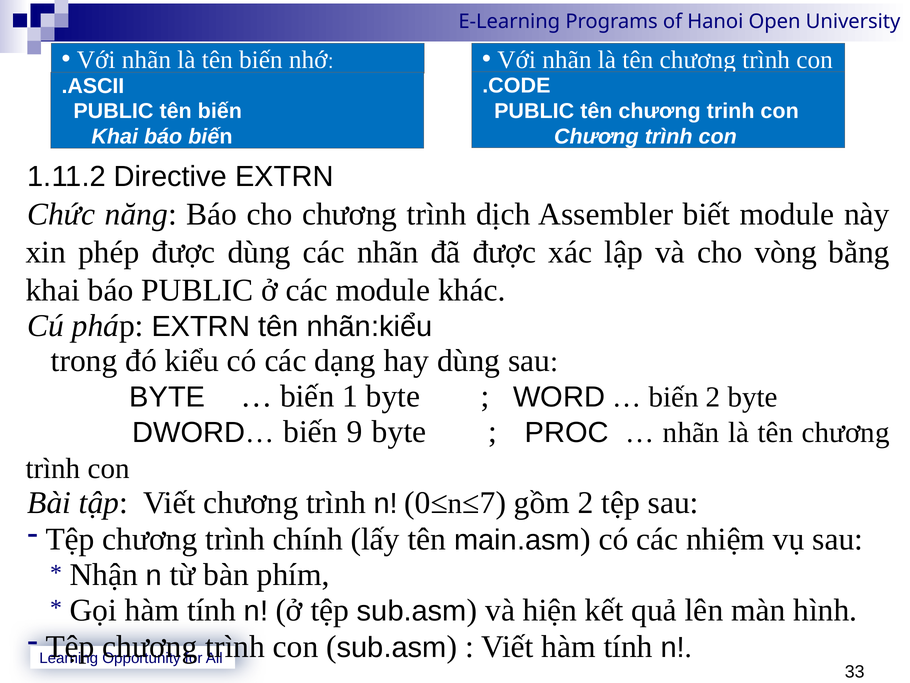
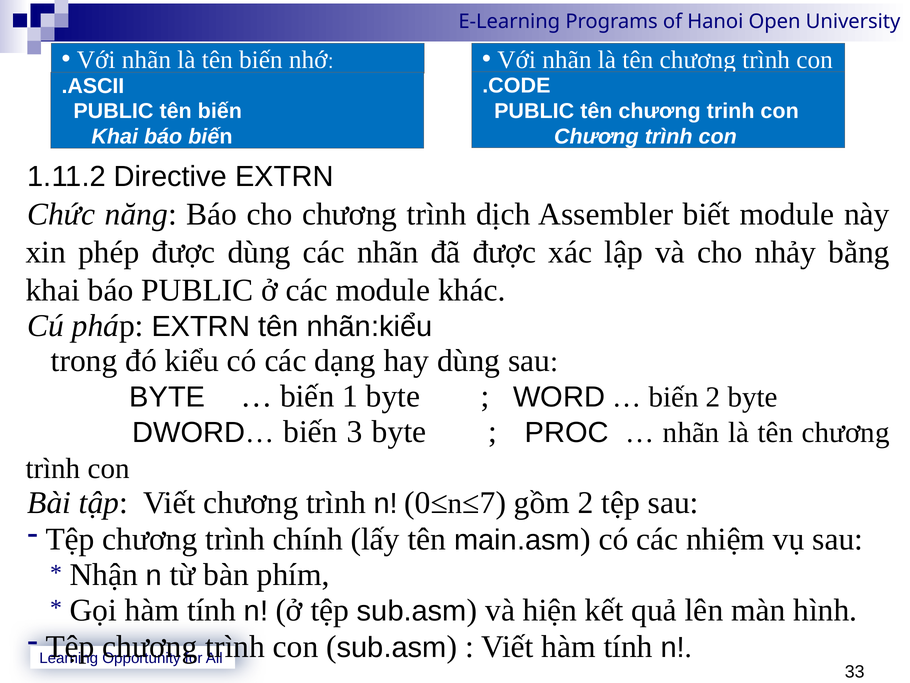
vòng: vòng -> nhảy (786, 252)
9: 9 -> 3 (355, 432)
